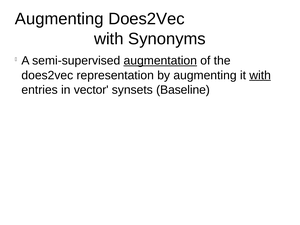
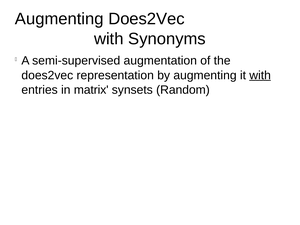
augmentation underline: present -> none (160, 61)
vector: vector -> matrix (91, 90)
Baseline: Baseline -> Random (183, 90)
